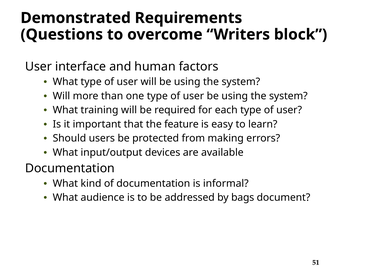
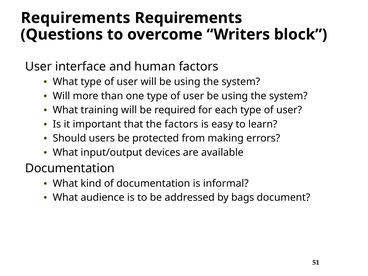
Demonstrated: Demonstrated -> Requirements (76, 18)
the feature: feature -> factors (181, 124)
